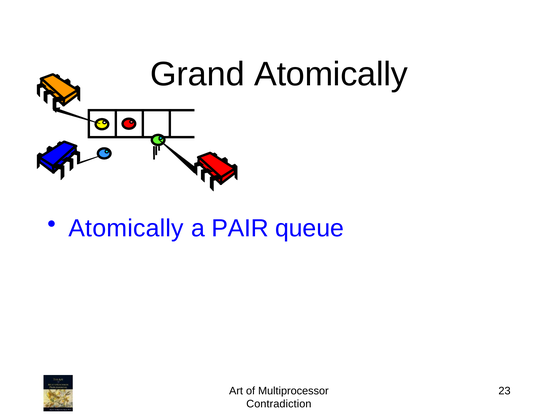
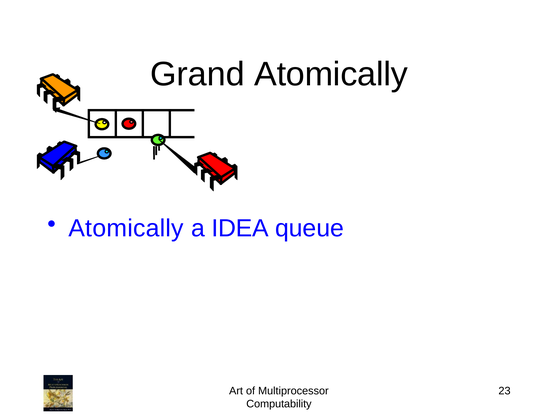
PAIR: PAIR -> IDEA (240, 229)
Contradiction: Contradiction -> Computability (279, 404)
